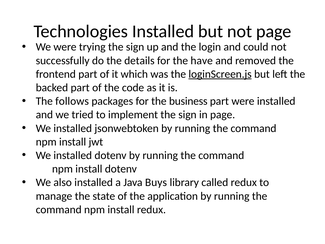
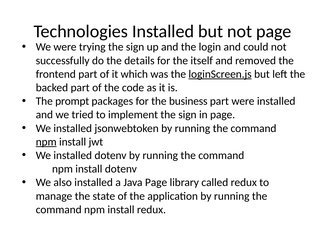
have: have -> itself (202, 60)
follows: follows -> prompt (72, 101)
npm underline: none -> present (46, 142)
Java Buys: Buys -> Page (156, 182)
